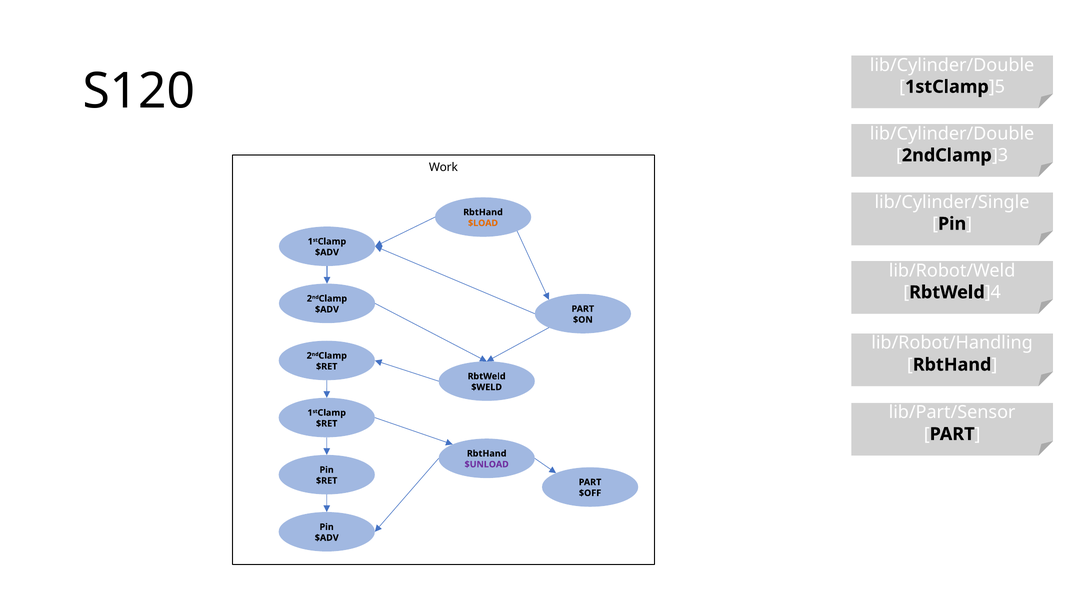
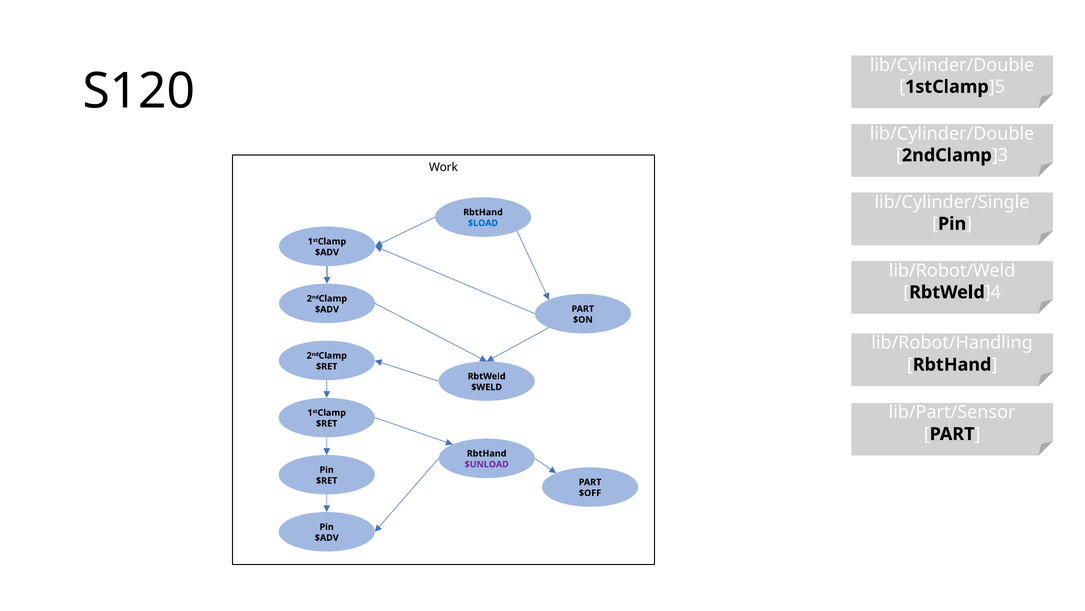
$LOAD colour: orange -> blue (483, 223)
